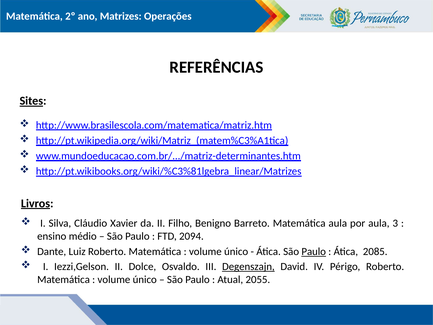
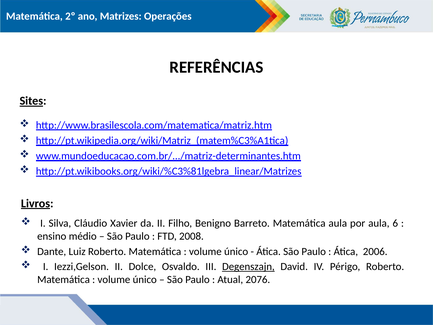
3: 3 -> 6 (395, 223)
2094: 2094 -> 2008 (191, 236)
Paulo underline: present -> none (314, 251)
2085: 2085 -> 2006 (375, 251)
2055: 2055 -> 2076 (258, 280)
